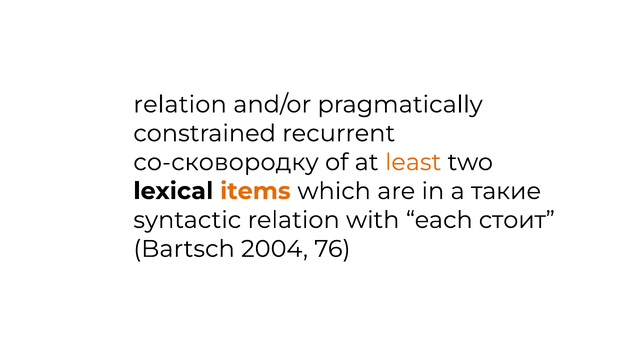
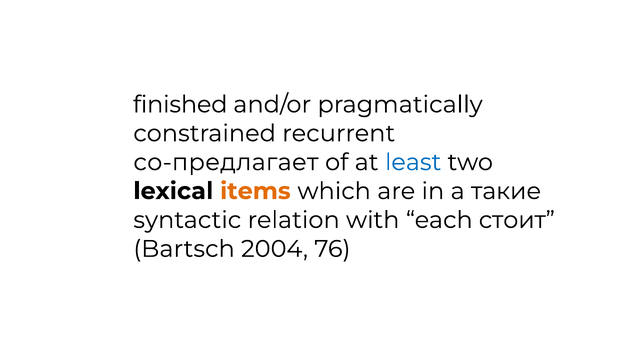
relation: relation -> finished (180, 105)
co-сковородку: co-сковородку -> co-предлагает (226, 162)
least colour: orange -> blue (413, 162)
